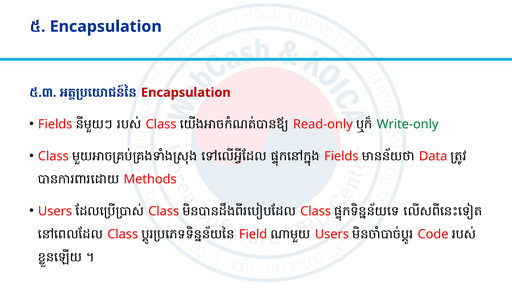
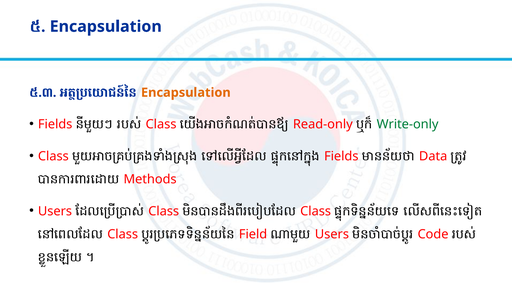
Encapsulation colour: red -> orange (186, 93)
